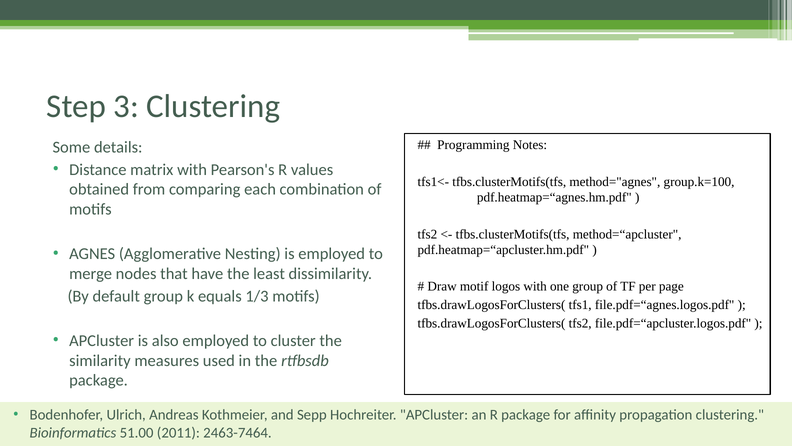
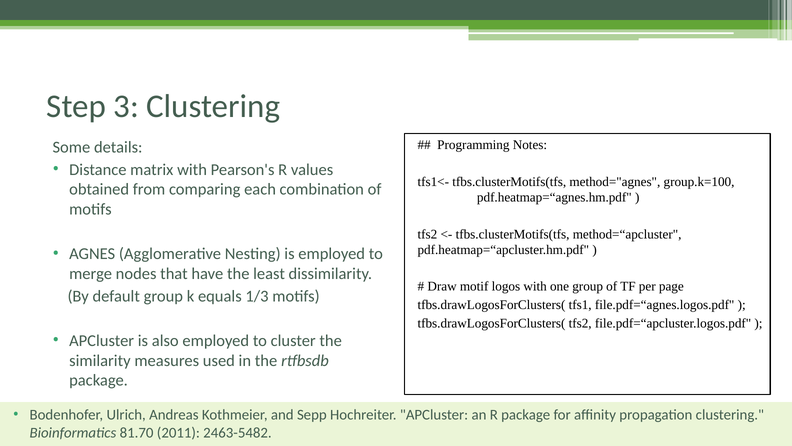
51.00: 51.00 -> 81.70 (137, 432)
2463-7464: 2463-7464 -> 2463-5482 (237, 432)
